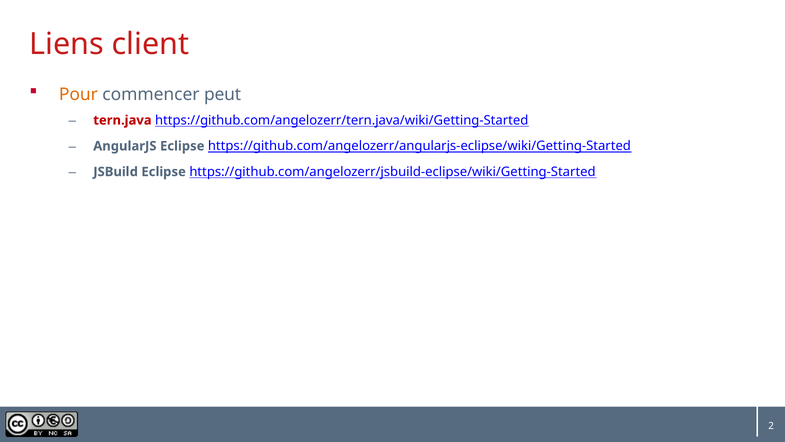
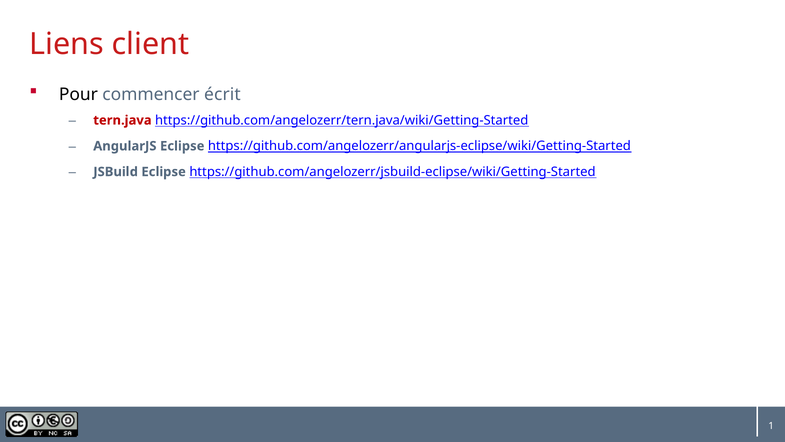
Pour colour: orange -> black (78, 94)
peut: peut -> écrit (222, 94)
2: 2 -> 1 (771, 426)
